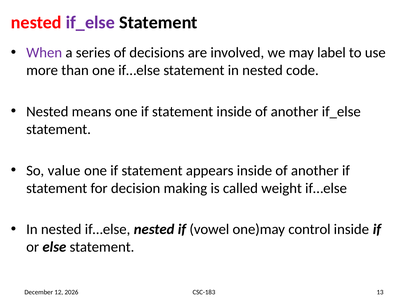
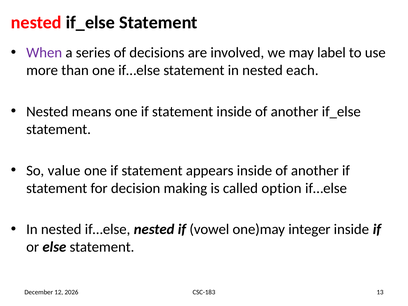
if_else colour: purple -> black (90, 23)
code: code -> each (302, 70)
weight: weight -> option (281, 188)
control: control -> integer (309, 229)
